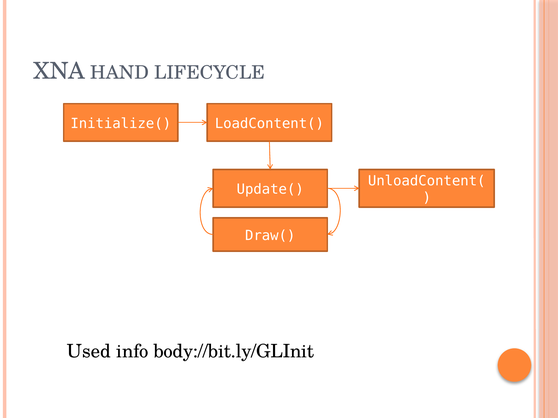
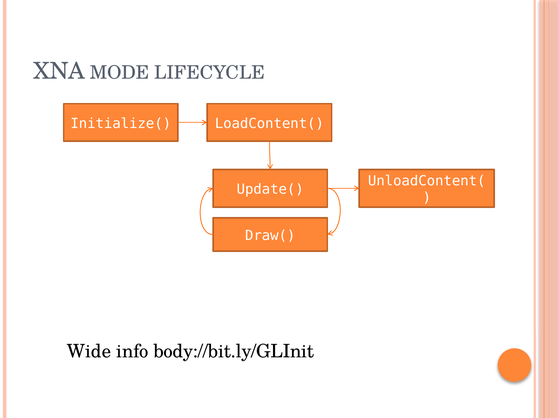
HAND: HAND -> MODE (120, 73)
Used: Used -> Wide (89, 352)
